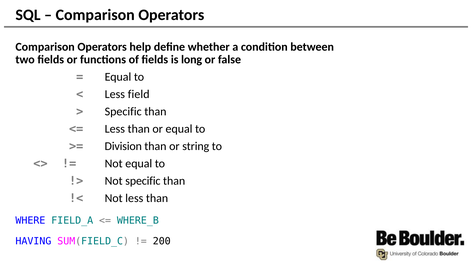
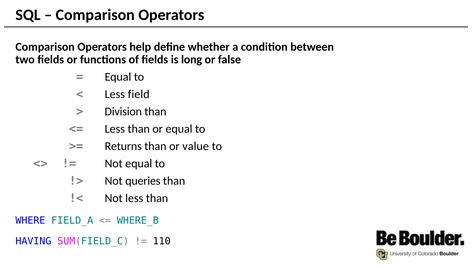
Specific: Specific -> Division (123, 112)
Division: Division -> Returns (123, 146)
string: string -> value (196, 146)
Not specific: specific -> queries (143, 181)
200: 200 -> 110 (162, 241)
